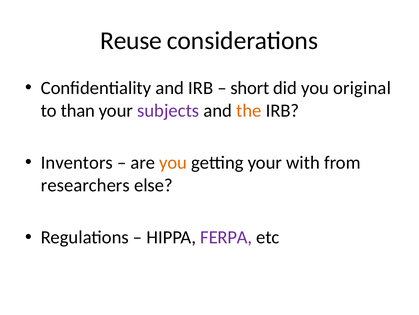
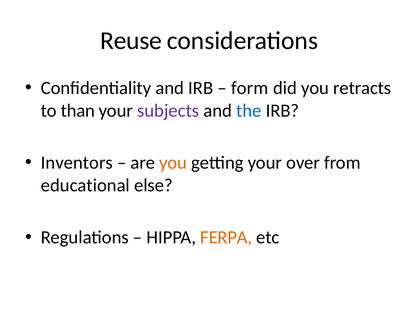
short: short -> form (250, 88)
original: original -> retracts (362, 88)
the colour: orange -> blue (249, 110)
with: with -> over (303, 162)
researchers: researchers -> educational (85, 185)
FERPA colour: purple -> orange (226, 237)
